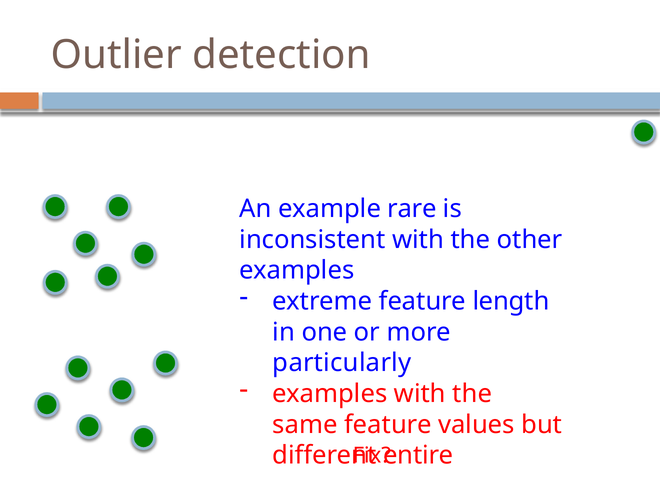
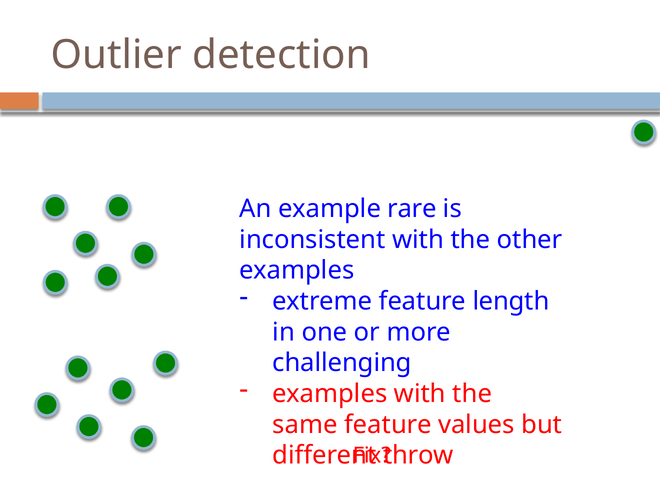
particularly: particularly -> challenging (342, 363)
entire: entire -> throw (418, 455)
